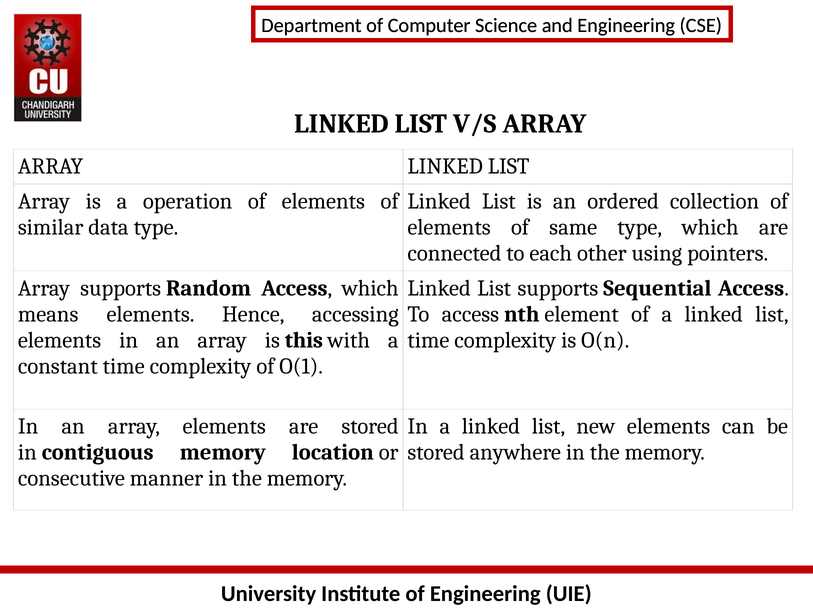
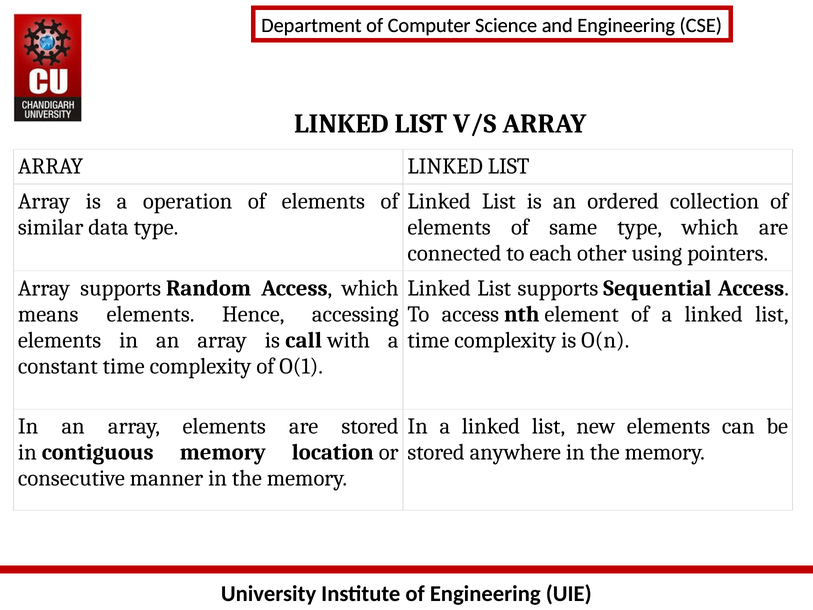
this: this -> call (304, 340)
